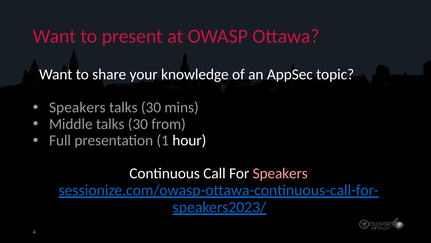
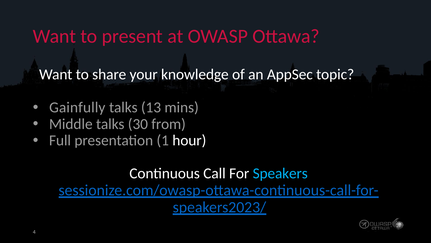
Speakers: Speakers -> Gainfully (77, 107)
30: 30 -> 13 (151, 107)
Speakers colour: pink -> light blue (280, 173)
